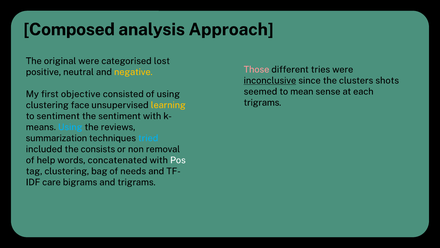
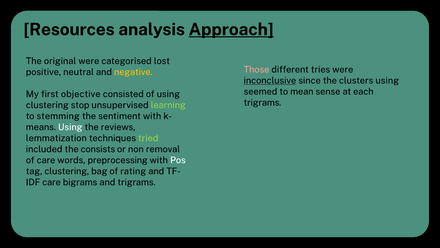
Composed: Composed -> Resources (69, 29)
Approach underline: none -> present (231, 29)
clusters shots: shots -> using (387, 80)
face: face -> stop (80, 105)
learning colour: yellow -> light green (168, 105)
to sentiment: sentiment -> stemming (58, 116)
Using colour: light blue -> white (70, 127)
summarization: summarization -> lemmatization (56, 138)
tried colour: light blue -> light green (148, 138)
of help: help -> care (46, 160)
concatenated: concatenated -> preprocessing (118, 160)
needs: needs -> rating (133, 171)
